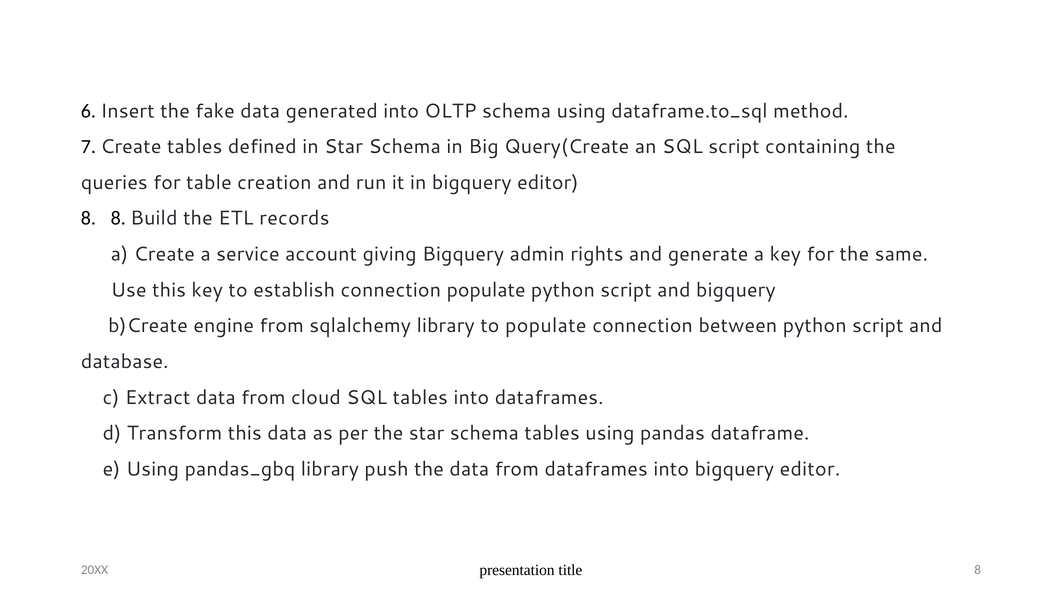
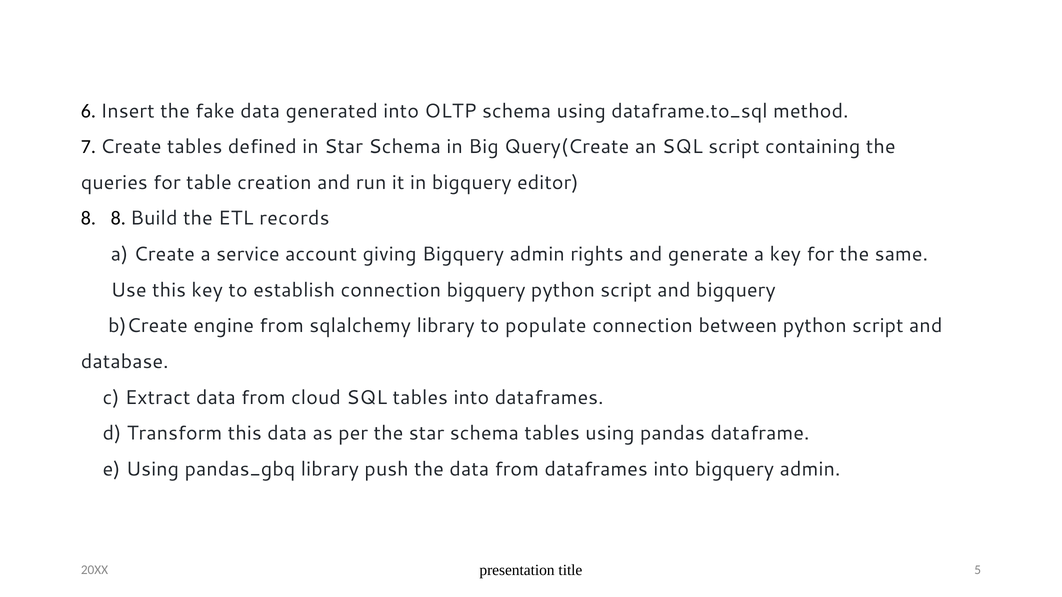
connection populate: populate -> bigquery (486, 290)
into bigquery editor: editor -> admin (810, 469)
title 8: 8 -> 5 (978, 570)
